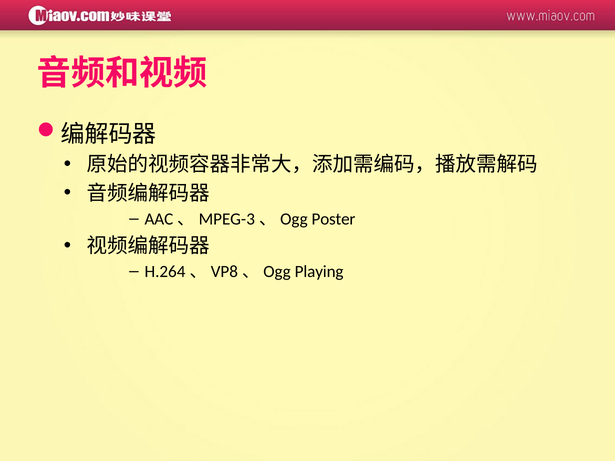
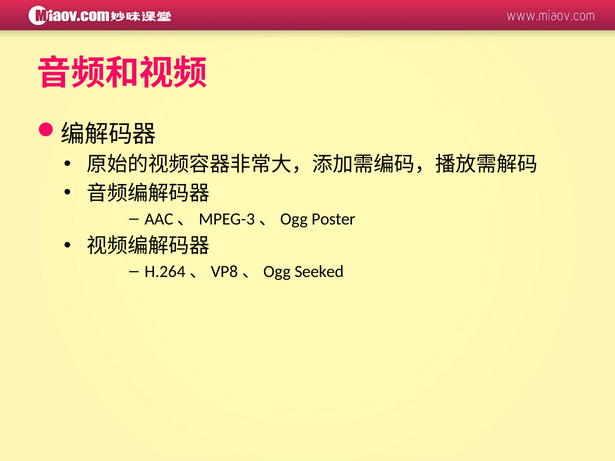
Playing: Playing -> Seeked (319, 272)
